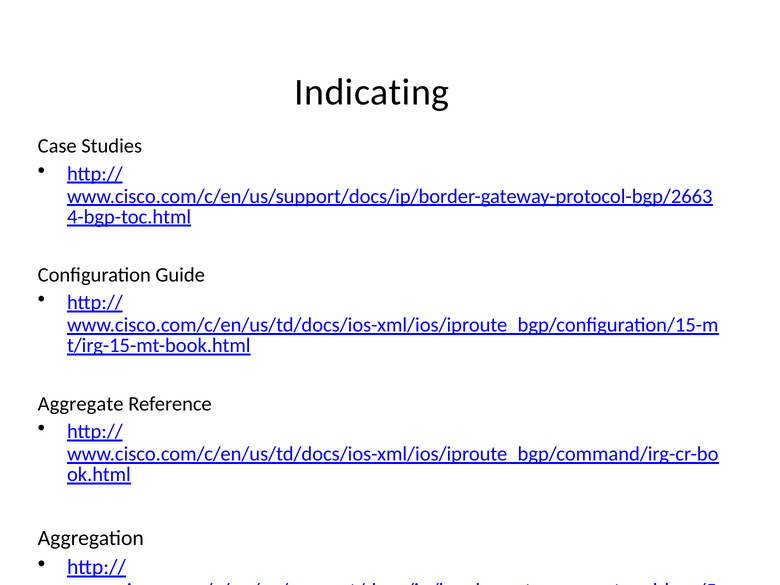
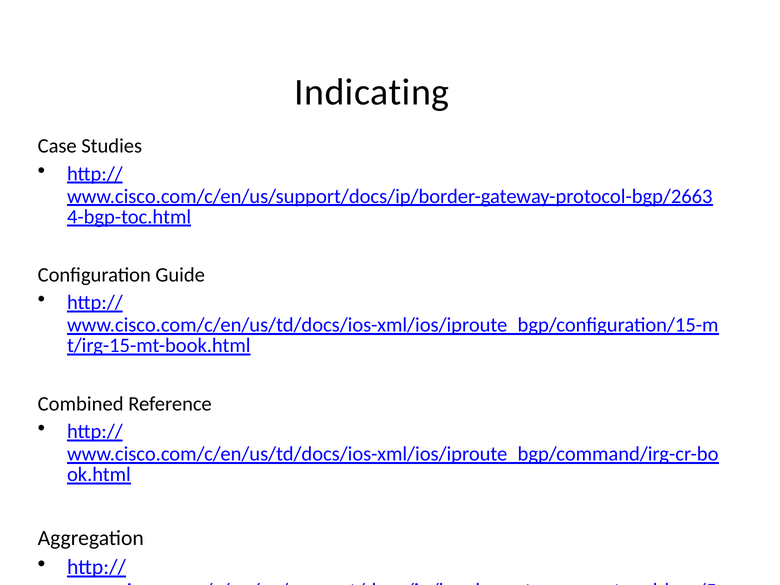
Aggregate: Aggregate -> Combined (81, 404)
